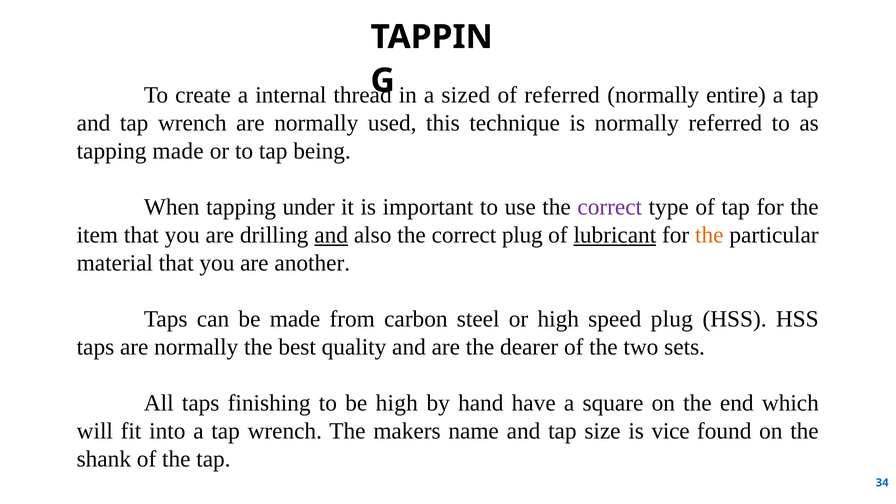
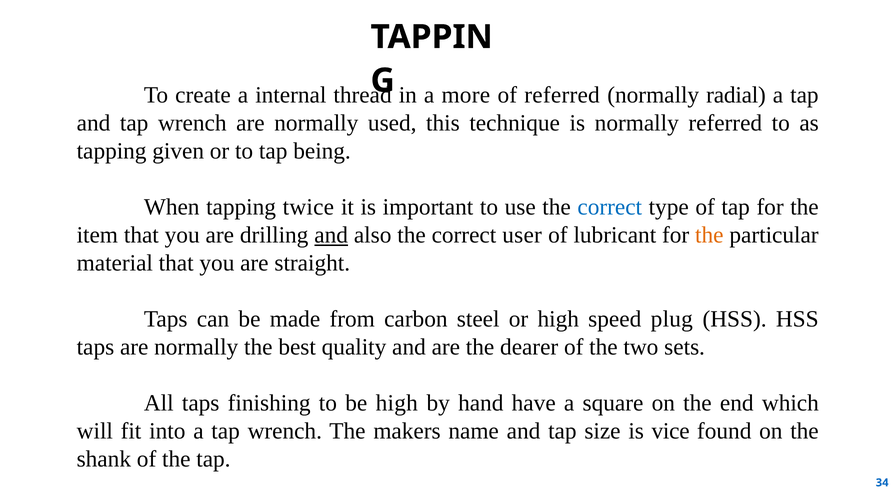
sized: sized -> more (466, 95)
entire: entire -> radial (736, 95)
tapping made: made -> given (178, 151)
under: under -> twice (308, 207)
correct colour: purple -> blue (610, 207)
correct plug: plug -> user (522, 235)
lubricant underline: present -> none (615, 235)
another: another -> straight (312, 263)
